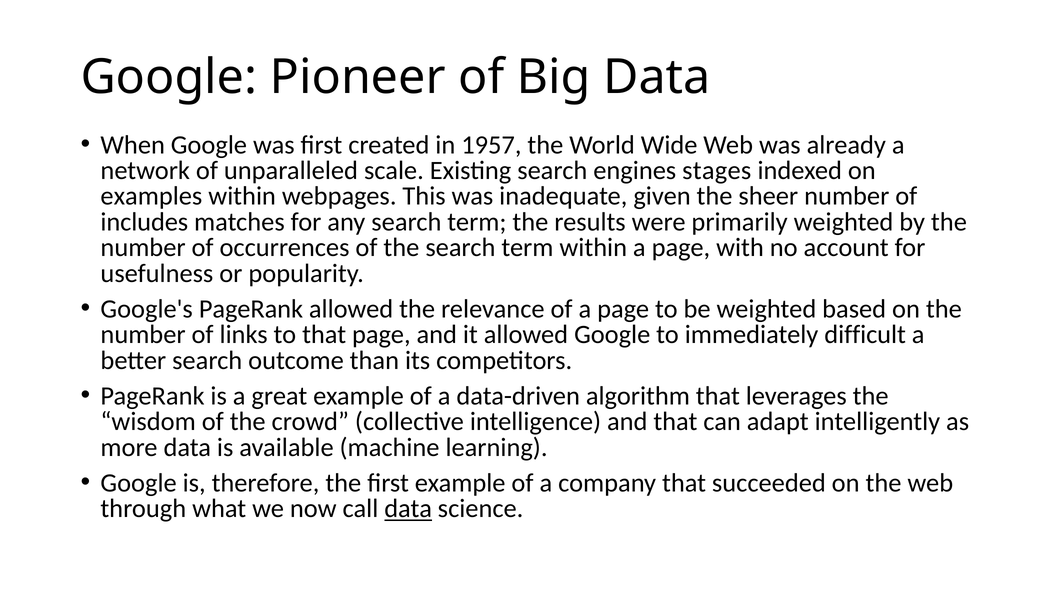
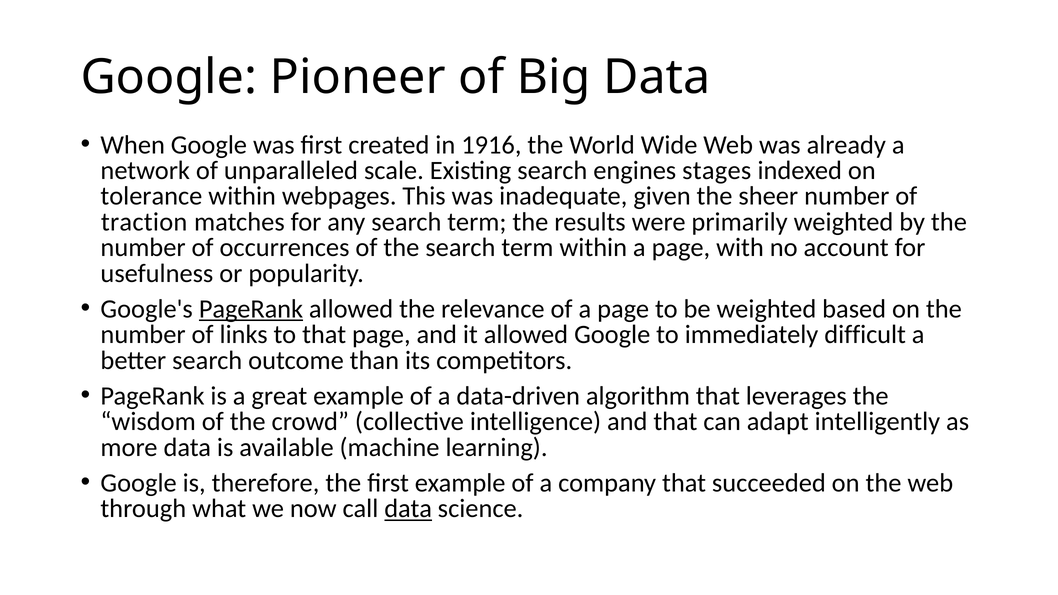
1957: 1957 -> 1916 (491, 145)
examples: examples -> tolerance (151, 196)
includes: includes -> traction (144, 222)
PageRank underline: none -> present (251, 309)
